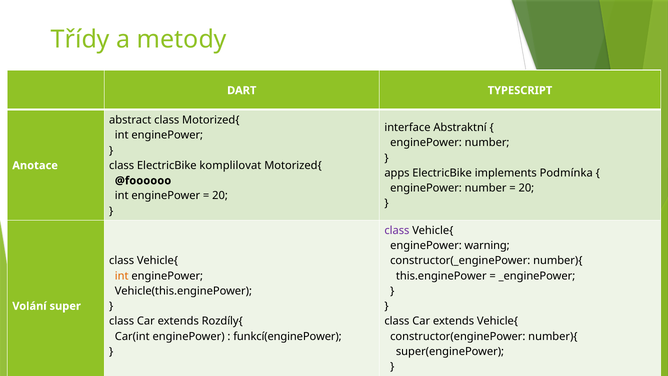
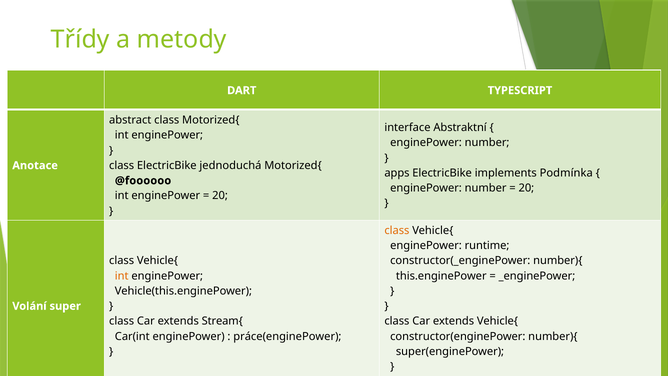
komplilovat: komplilovat -> jednoduchá (230, 165)
class colour: purple -> orange (397, 230)
warning: warning -> runtime (487, 245)
Rozdíly{: Rozdíly{ -> Stream{ (222, 321)
funkcí(enginePower: funkcí(enginePower -> práce(enginePower (287, 336)
